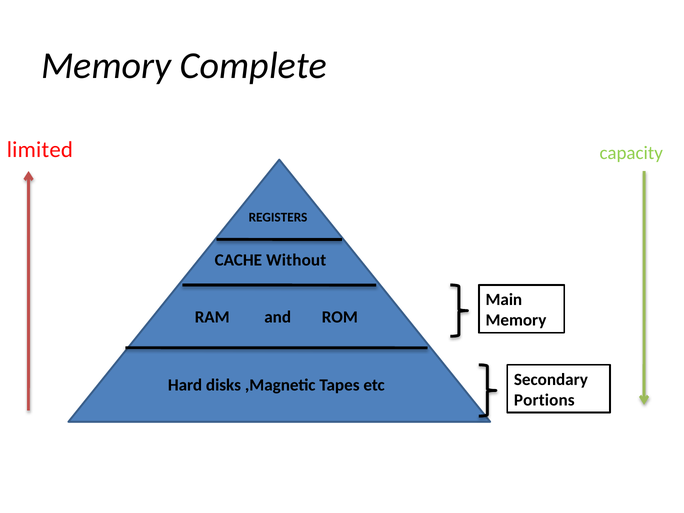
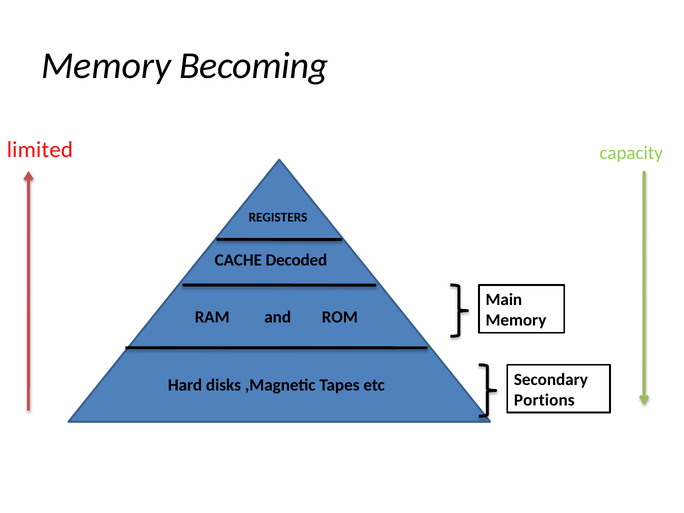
Complete: Complete -> Becoming (254, 66)
Without: Without -> Decoded (296, 260)
